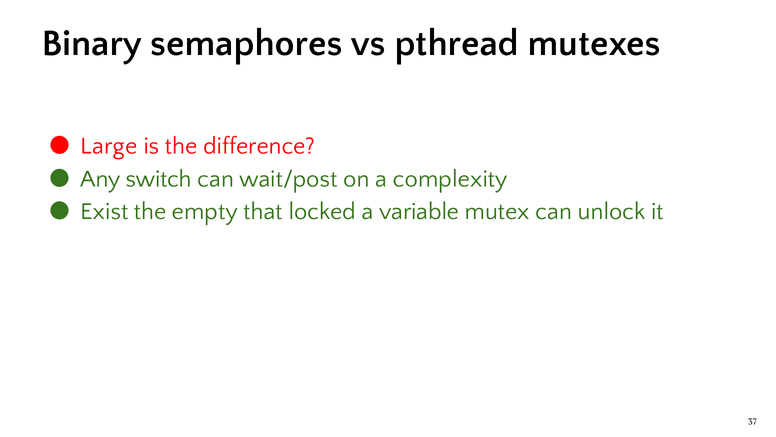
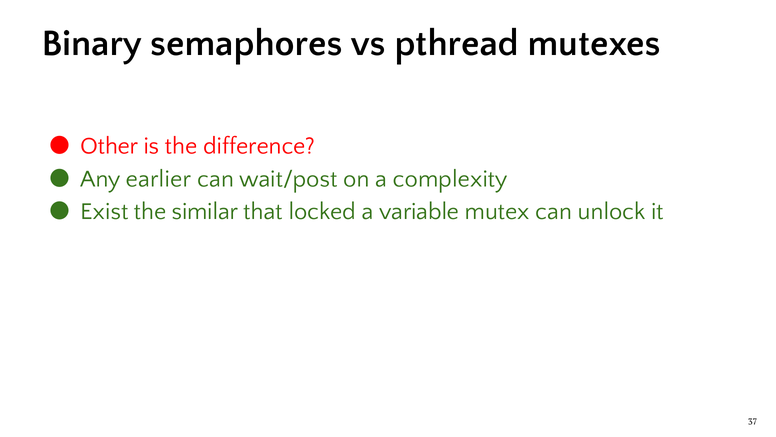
Large: Large -> Other (109, 146)
switch: switch -> earlier (158, 179)
empty: empty -> similar (205, 211)
